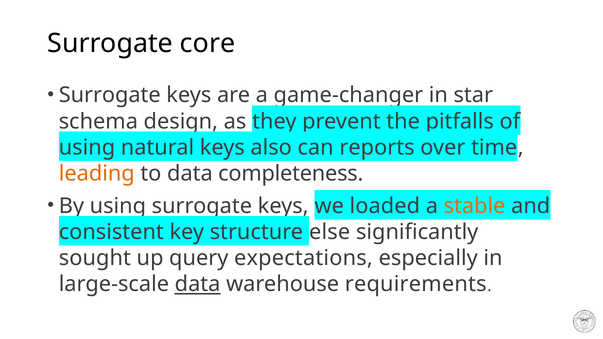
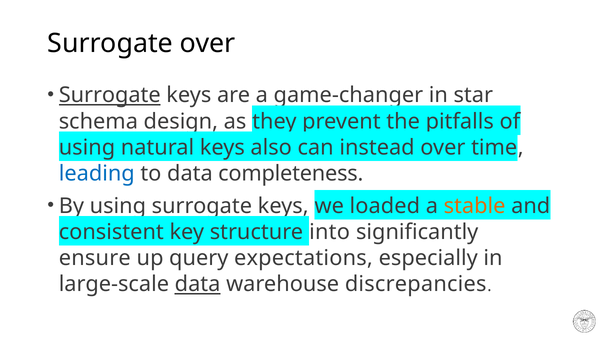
Surrogate core: core -> over (208, 43)
Surrogate underline: none -> present (110, 95)
reports: reports -> instead (377, 148)
leading colour: orange -> blue (97, 174)
else: else -> into (330, 232)
sought: sought -> ensure (95, 258)
requirements: requirements -> discrepancies (416, 284)
